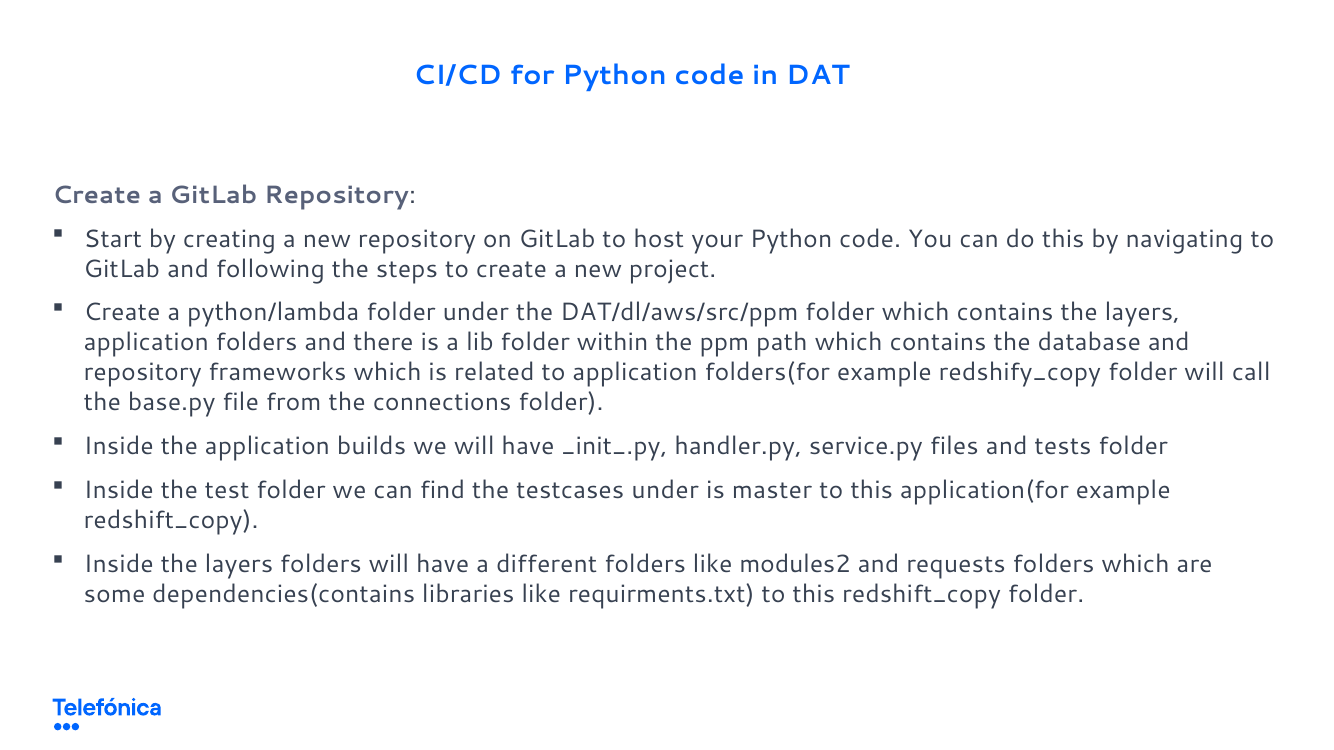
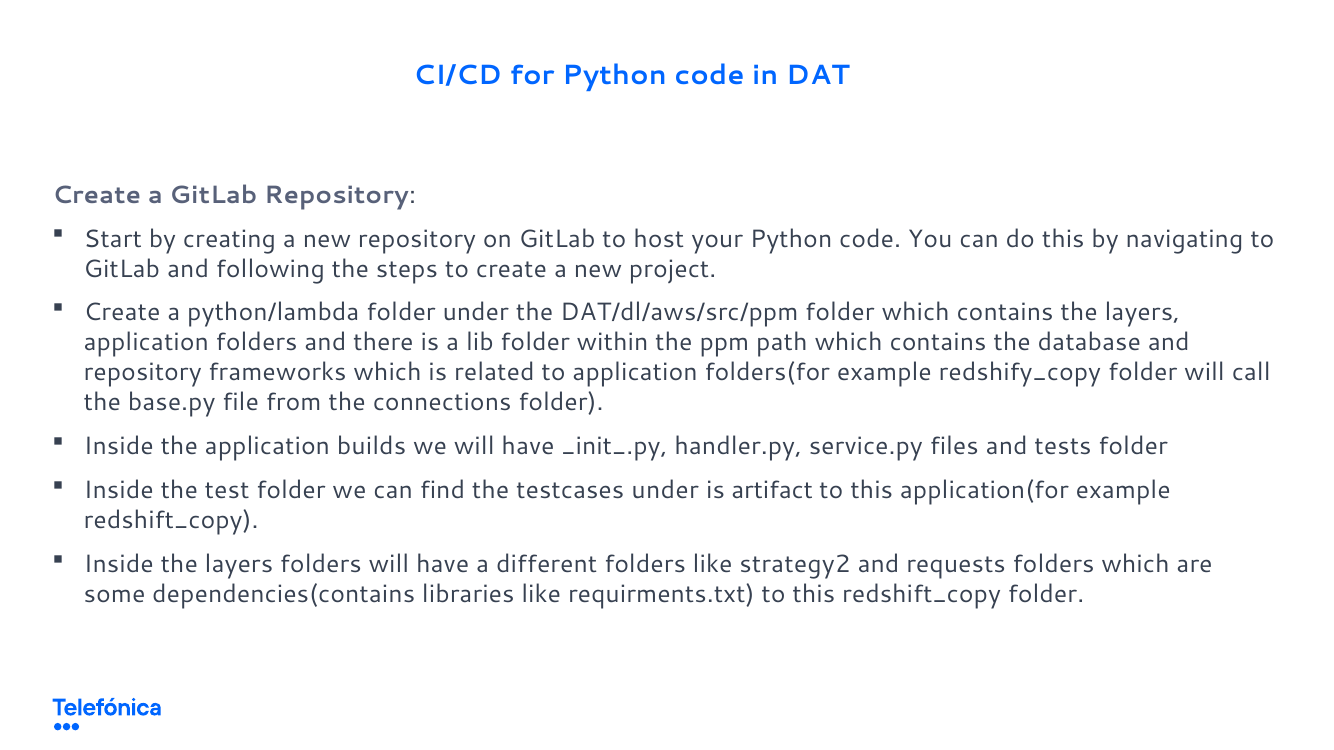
master: master -> artifact (772, 491)
modules2: modules2 -> strategy2 (795, 565)
